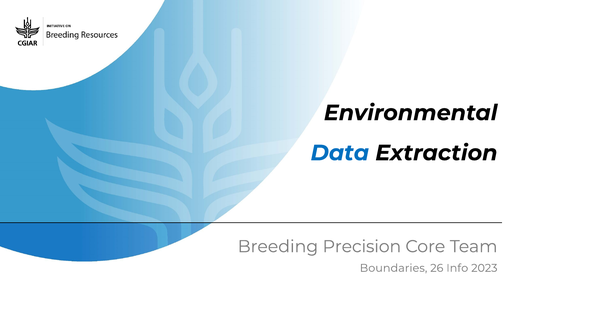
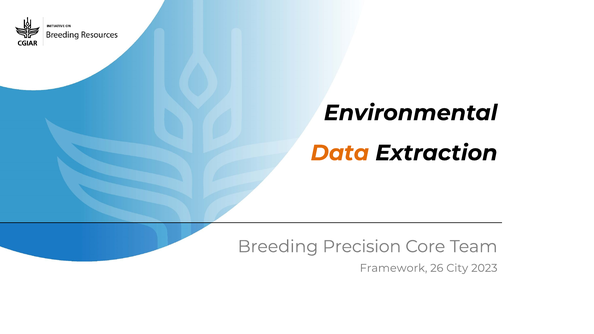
Data colour: blue -> orange (340, 153)
Boundaries: Boundaries -> Framework (394, 268)
Info: Info -> City (457, 268)
